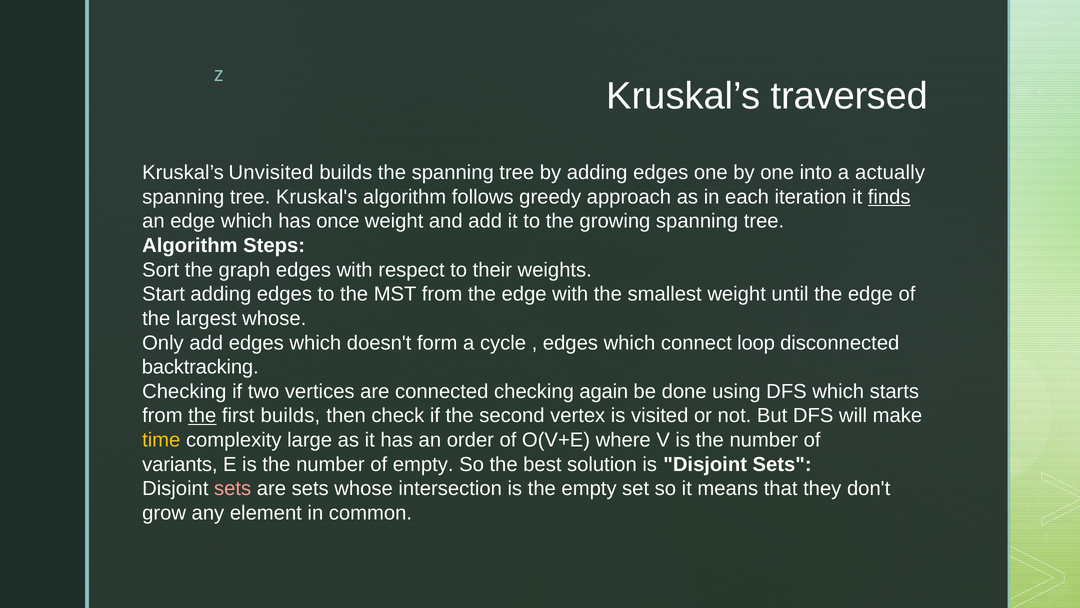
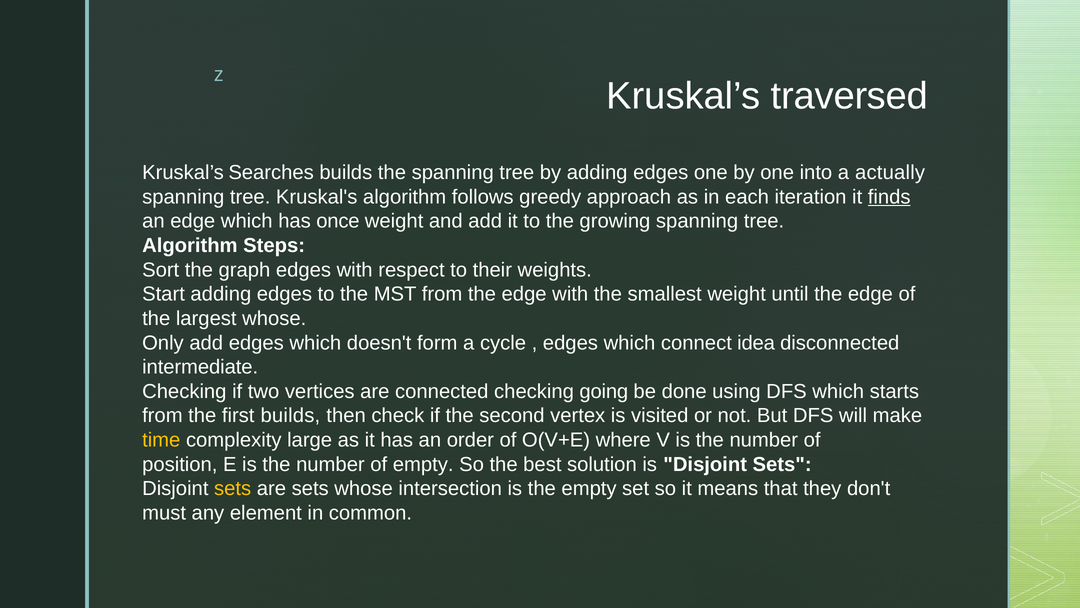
Unvisited: Unvisited -> Searches (271, 172)
loop: loop -> idea (756, 343)
backtracking: backtracking -> intermediate (200, 367)
again: again -> going (604, 391)
the underline: present -> none (202, 415)
variants: variants -> position (180, 464)
sets colour: pink -> yellow (233, 488)
grow: grow -> must (164, 513)
